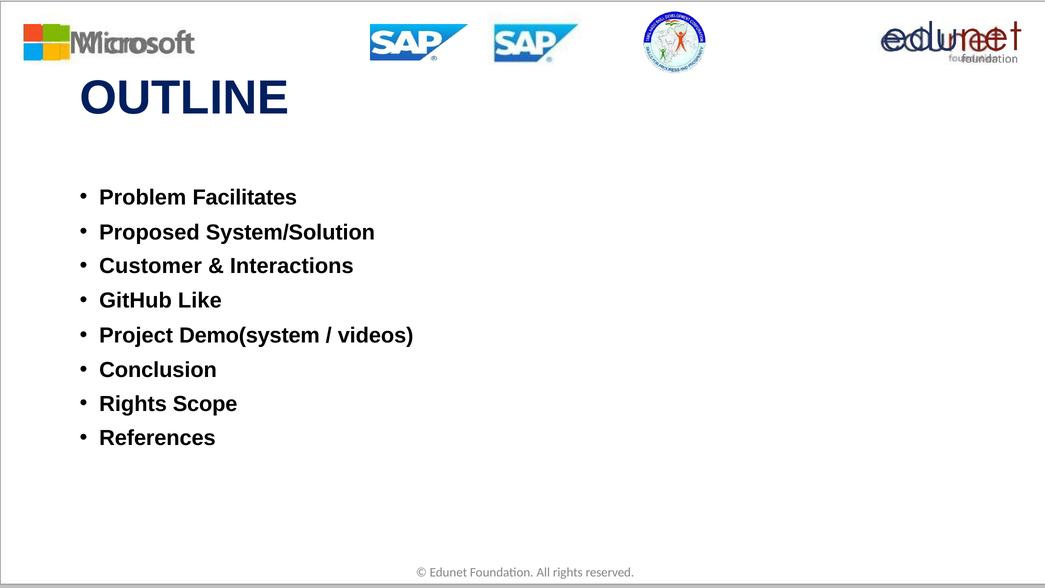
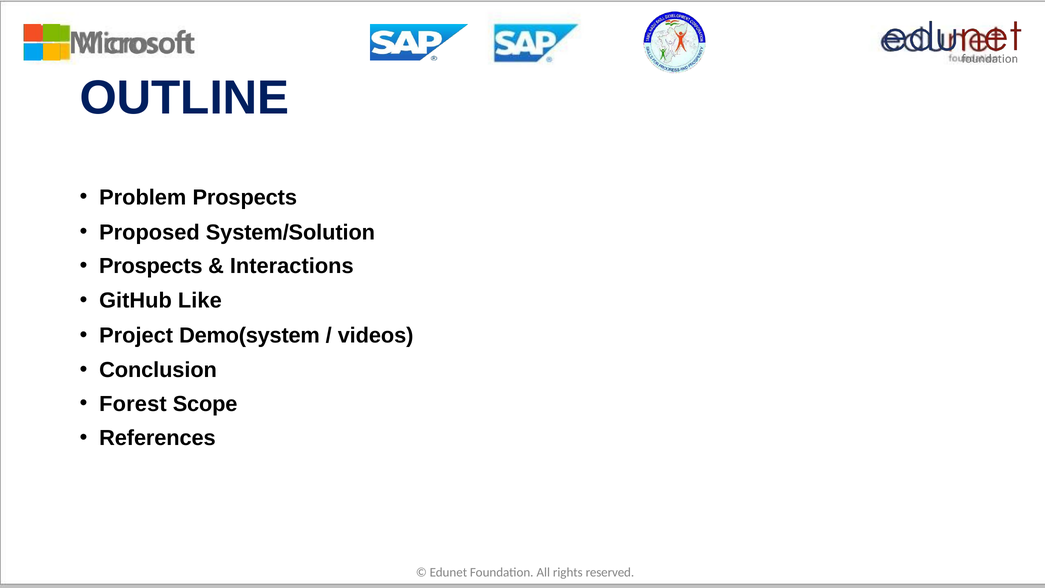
Problem Facilitates: Facilitates -> Prospects (245, 197)
Customer: Customer -> Prospects (151, 266)
Rights: Rights -> Forest (133, 404)
